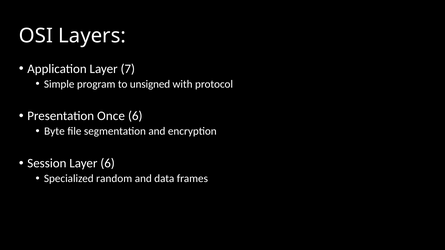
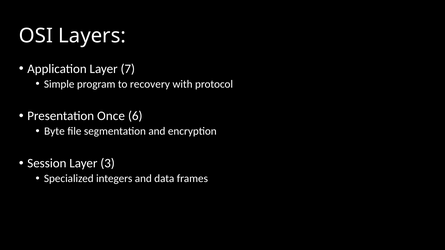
unsigned: unsigned -> recovery (150, 84)
Layer 6: 6 -> 3 (108, 163)
random: random -> integers (114, 179)
